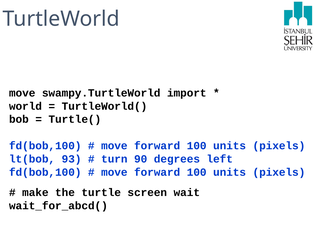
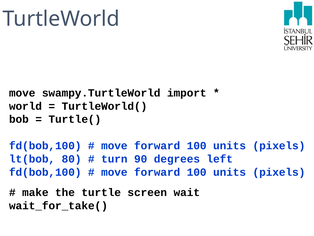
93: 93 -> 80 (72, 159)
wait_for_abcd(: wait_for_abcd( -> wait_for_take( (58, 205)
